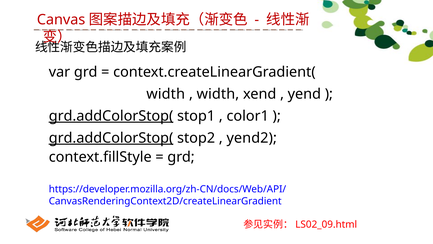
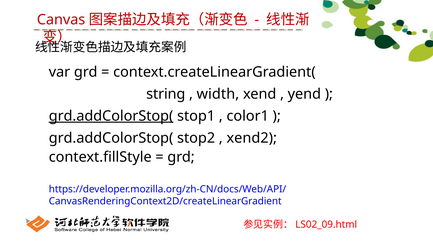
width: width -> string (166, 94)
grd.addColorStop( underline: present -> none (111, 138)
yend2: yend2 -> xend2 (252, 138)
